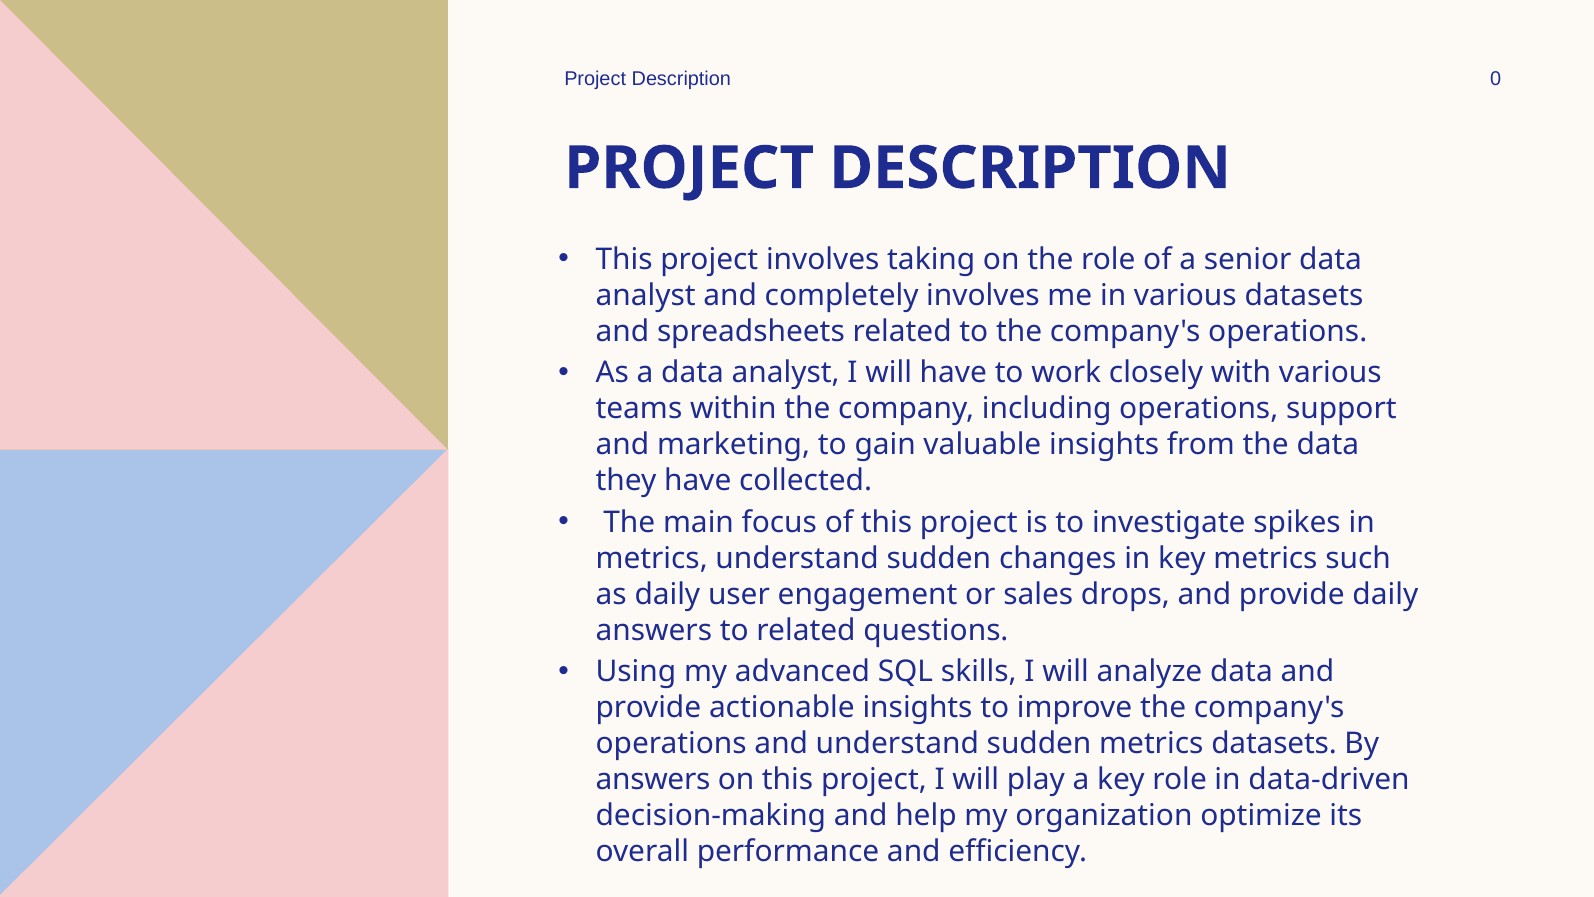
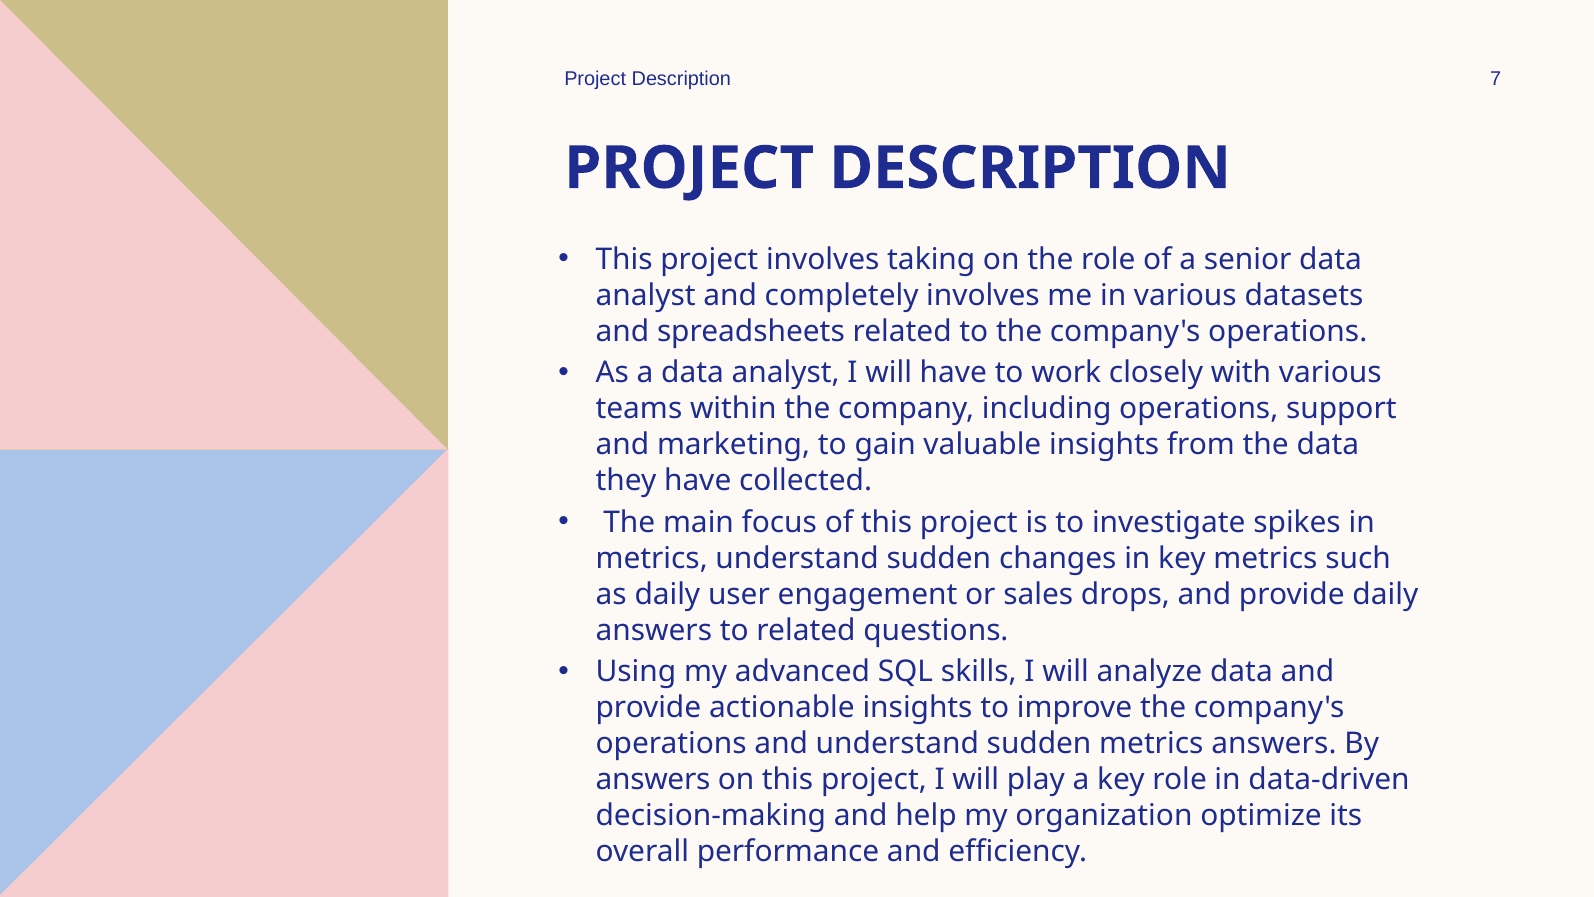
0: 0 -> 7 (1496, 79)
metrics datasets: datasets -> answers (1274, 743)
